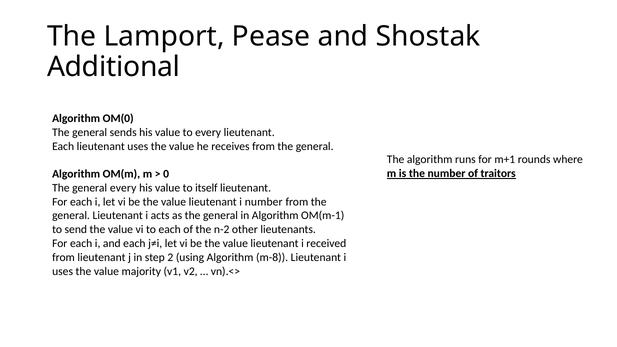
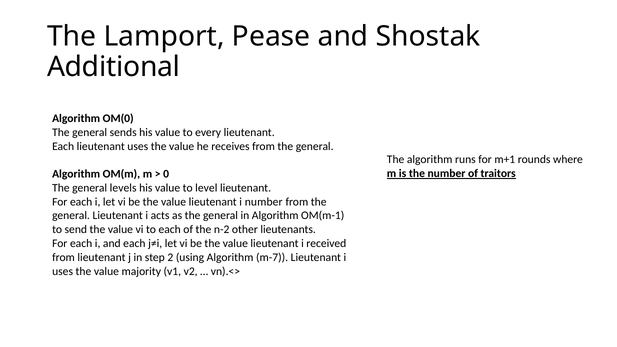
general every: every -> levels (123, 188)
itself: itself -> level (206, 188)
m-8: m-8 -> m-7 (272, 257)
